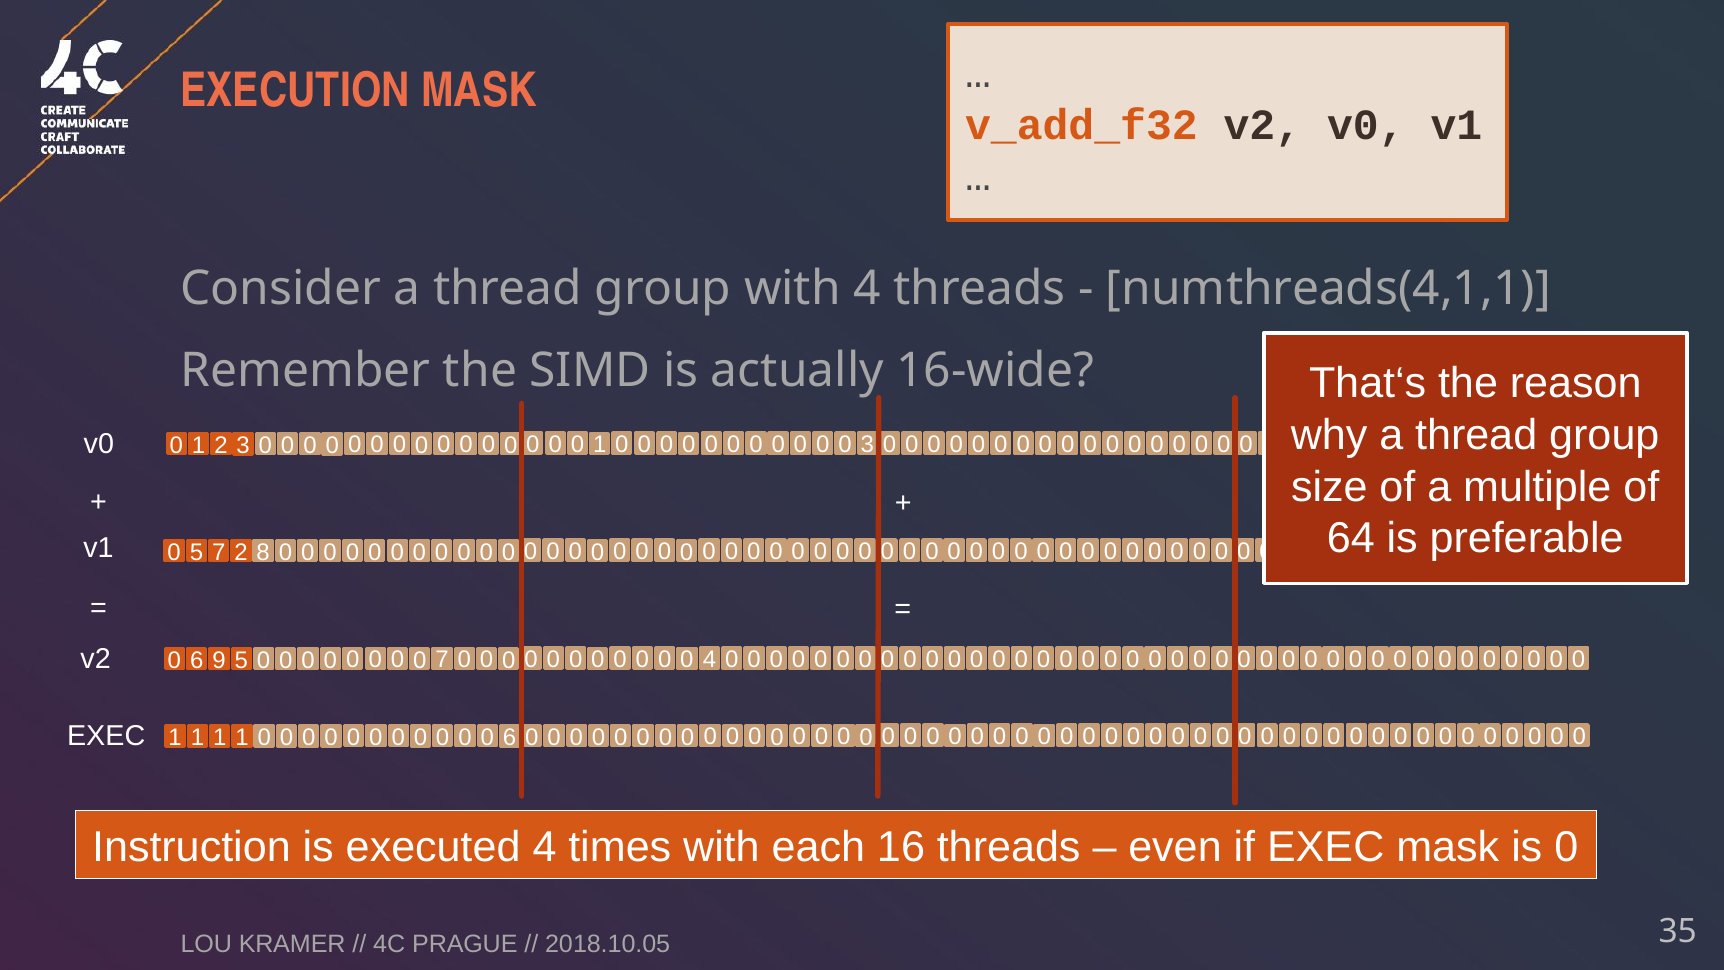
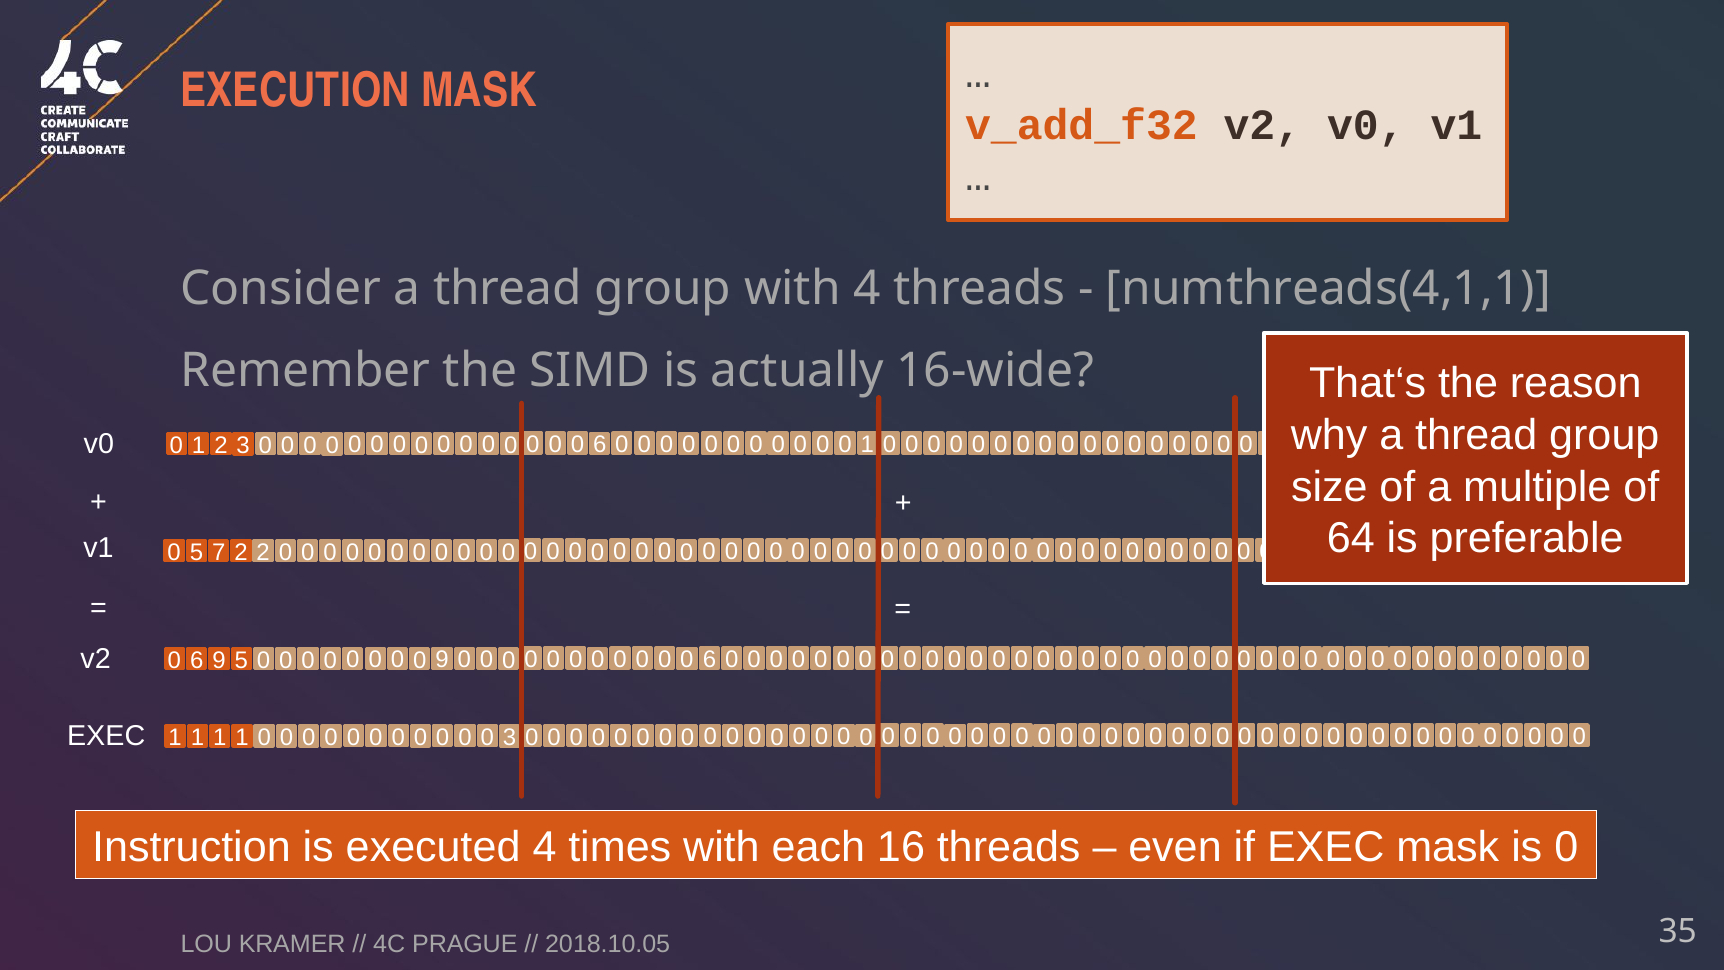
1: 1 -> 6 (600, 445)
3: 3 -> 1 (867, 445)
2 8: 8 -> 2 (263, 552)
0 7: 7 -> 9 (442, 660)
4: 4 -> 6 (709, 660)
6: 6 -> 3 (510, 737)
